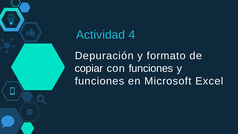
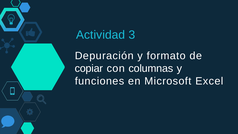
4: 4 -> 3 (132, 35)
con funciones: funciones -> columnas (151, 68)
